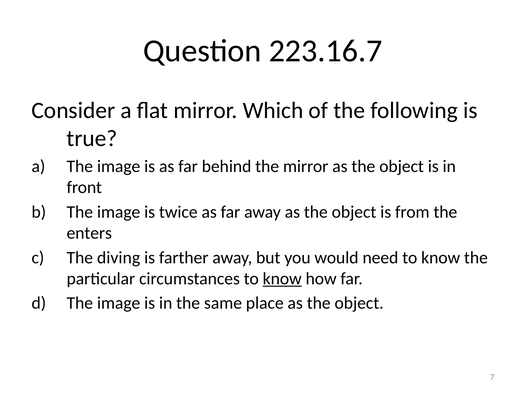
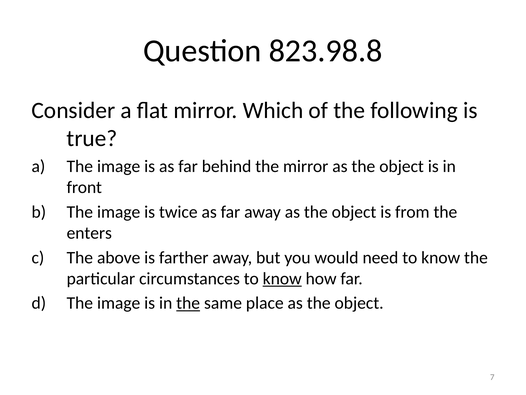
223.16.7: 223.16.7 -> 823.98.8 (326, 51)
diving: diving -> above (119, 257)
the underline: none -> present (188, 303)
